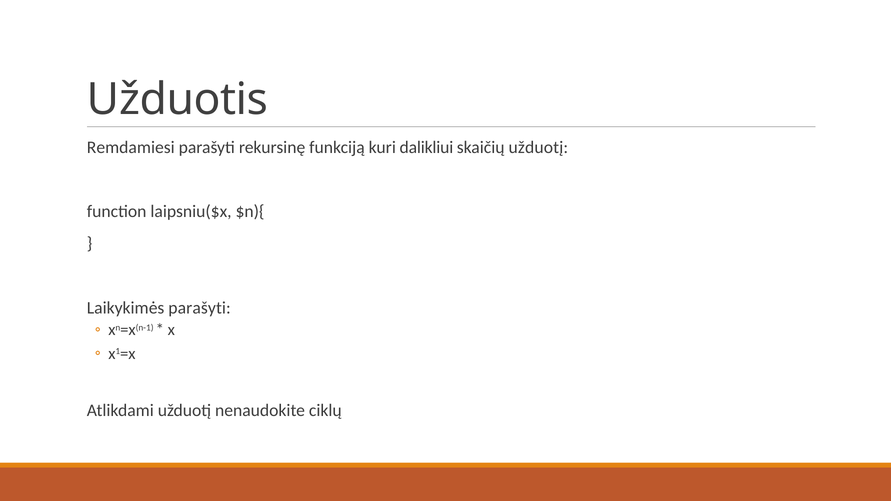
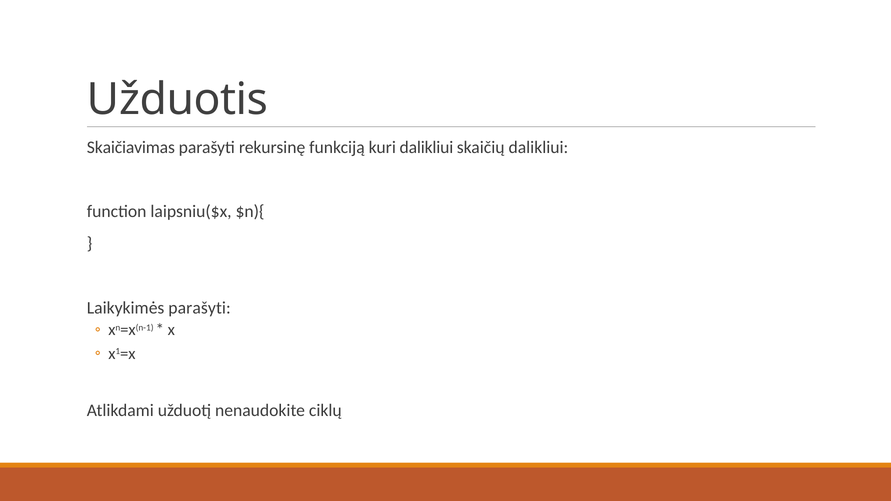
Remdamiesi: Remdamiesi -> Skaičiavimas (131, 148)
skaičių užduotį: užduotį -> dalikliui (538, 148)
